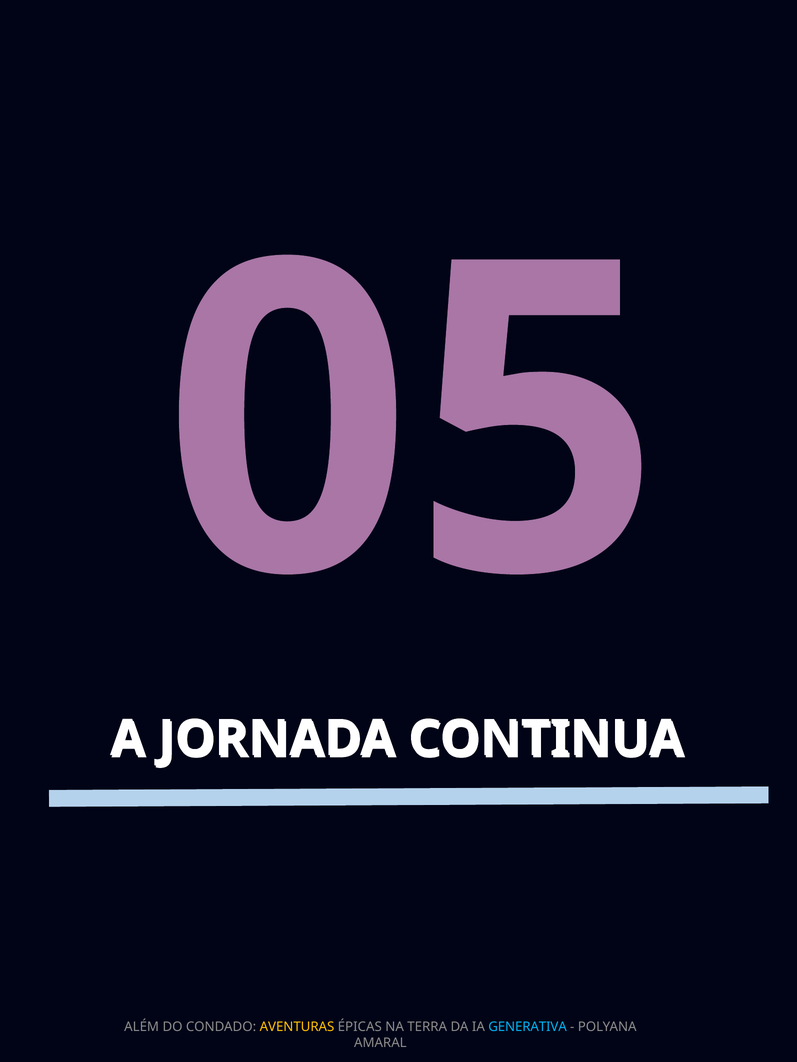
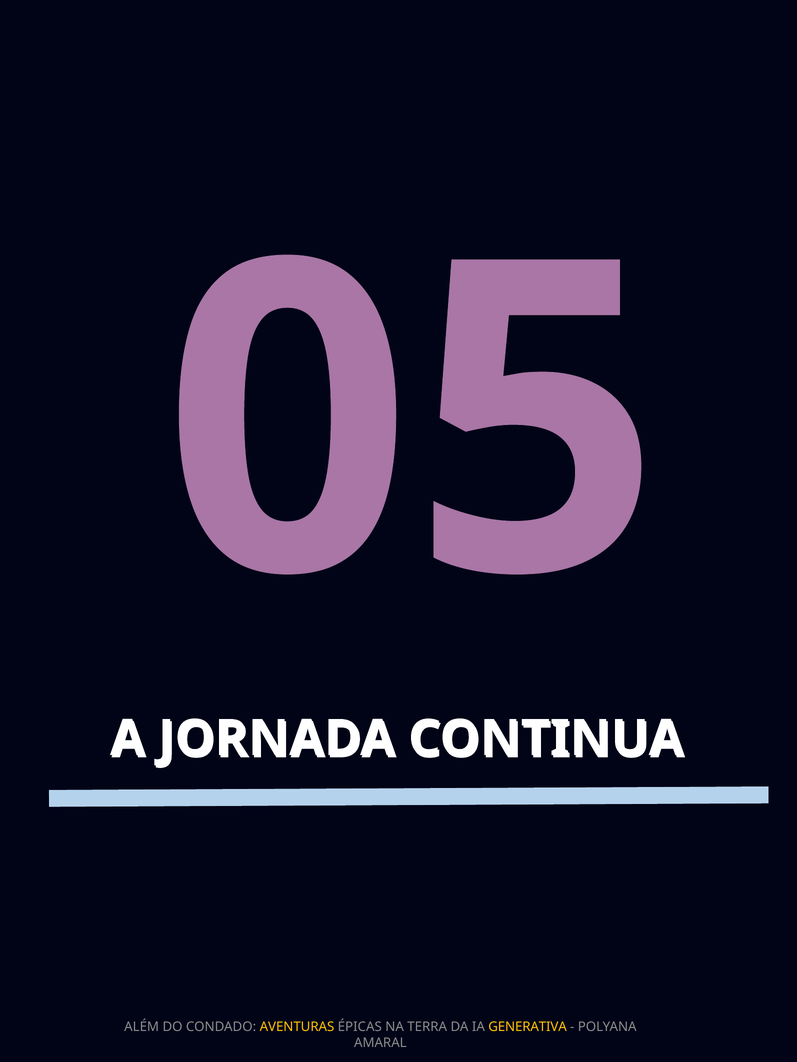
GENERATIVA colour: light blue -> yellow (528, 1027)
